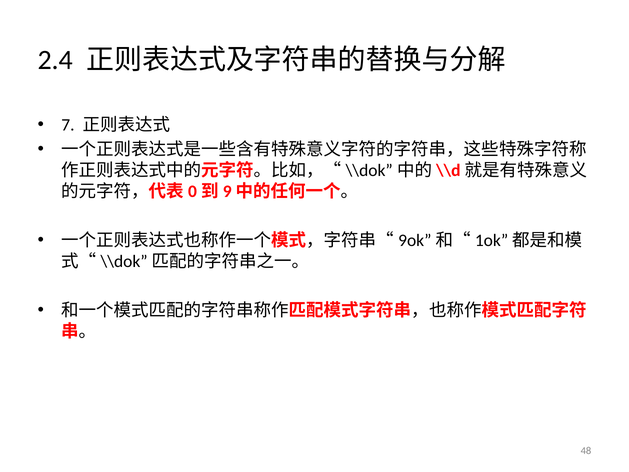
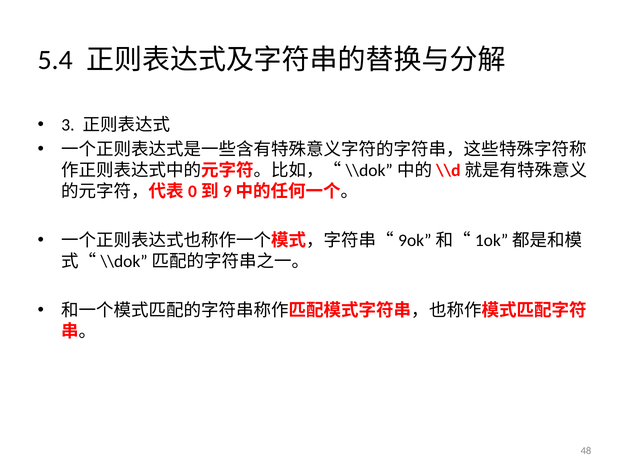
2.4: 2.4 -> 5.4 (55, 60)
7: 7 -> 3 (68, 125)
